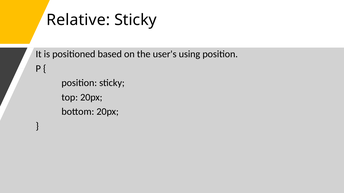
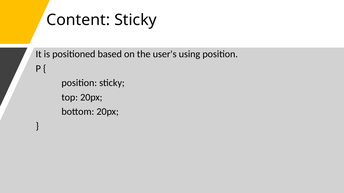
Relative: Relative -> Content (78, 20)
